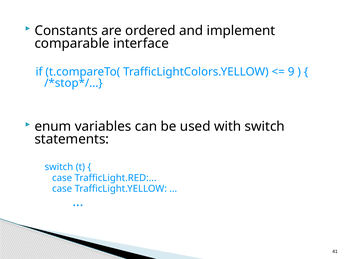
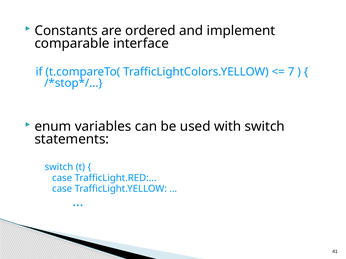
9: 9 -> 7 (291, 72)
